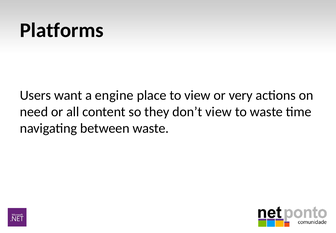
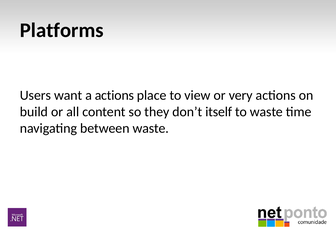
a engine: engine -> actions (114, 95)
need: need -> build (34, 112)
don’t view: view -> itself (219, 112)
